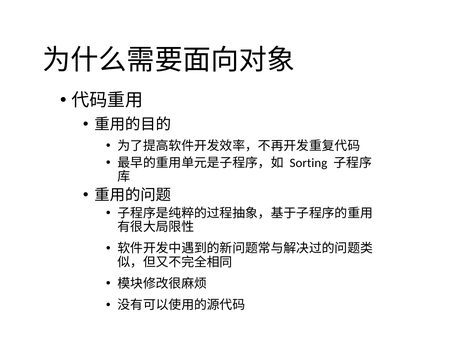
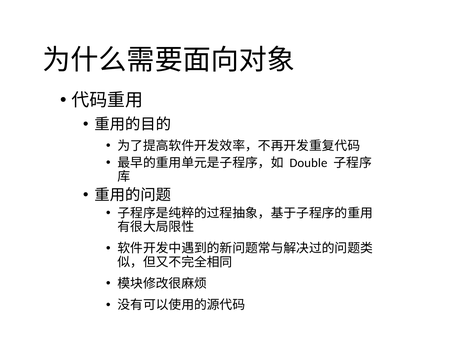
Sorting: Sorting -> Double (308, 163)
